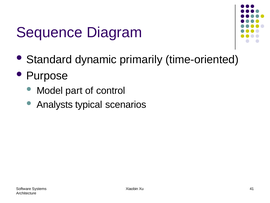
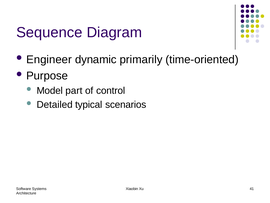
Standard: Standard -> Engineer (49, 59)
Analysts: Analysts -> Detailed (55, 104)
